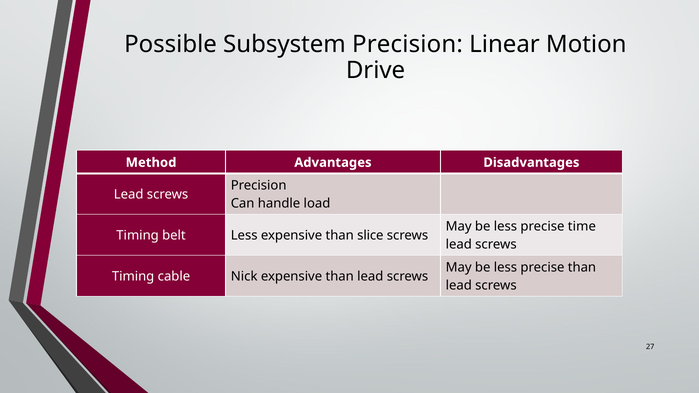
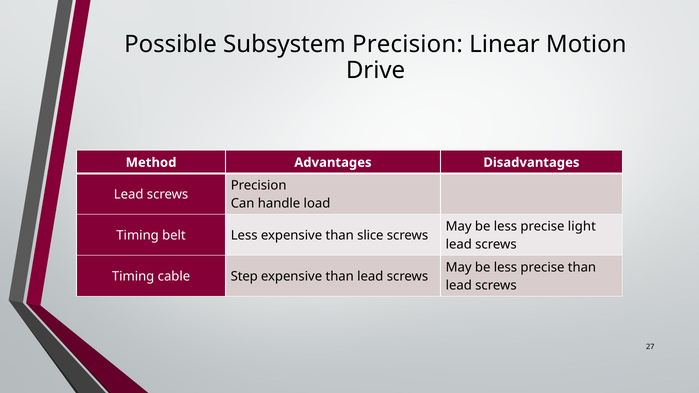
time: time -> light (582, 227)
Nick: Nick -> Step (244, 276)
